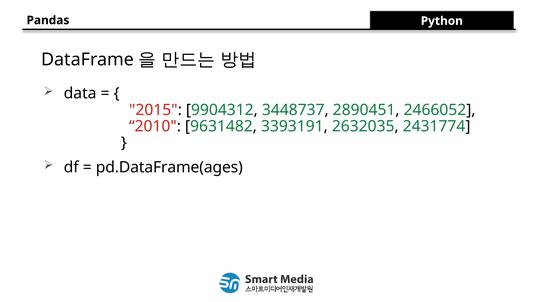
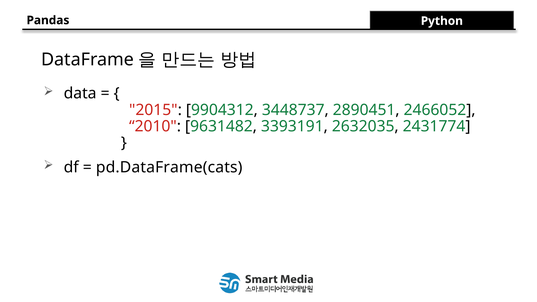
pd.DataFrame(ages: pd.DataFrame(ages -> pd.DataFrame(cats (169, 167)
